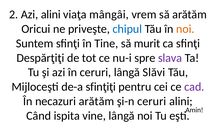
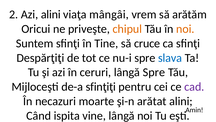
chipul colour: blue -> orange (127, 29)
murit: murit -> cruce (147, 43)
slava colour: purple -> blue (170, 58)
lângă Slăvi: Slăvi -> Spre (154, 72)
necazuri arătăm: arătăm -> moarte (97, 101)
şi-n ceruri: ceruri -> arătat (152, 101)
